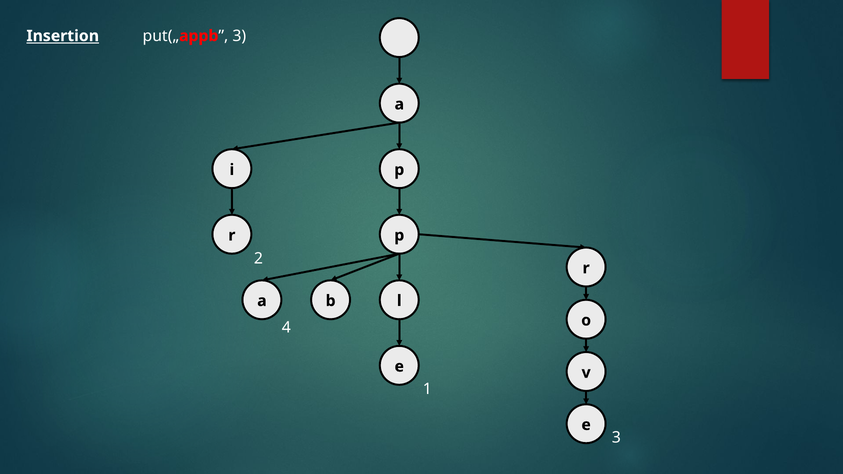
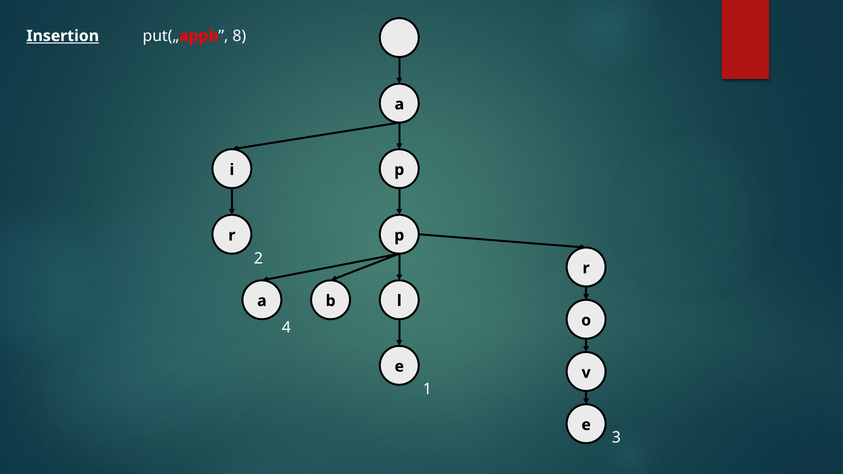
3: 3 -> 8 (239, 36)
